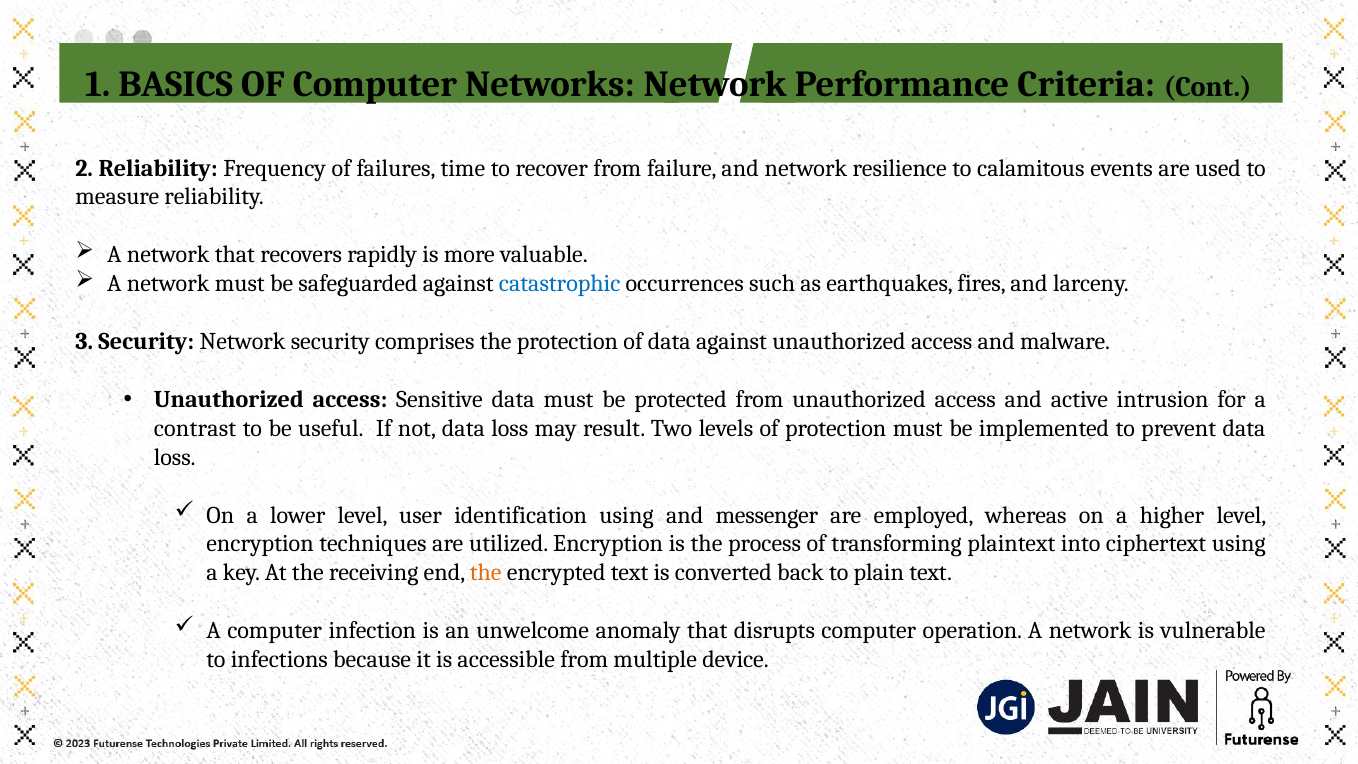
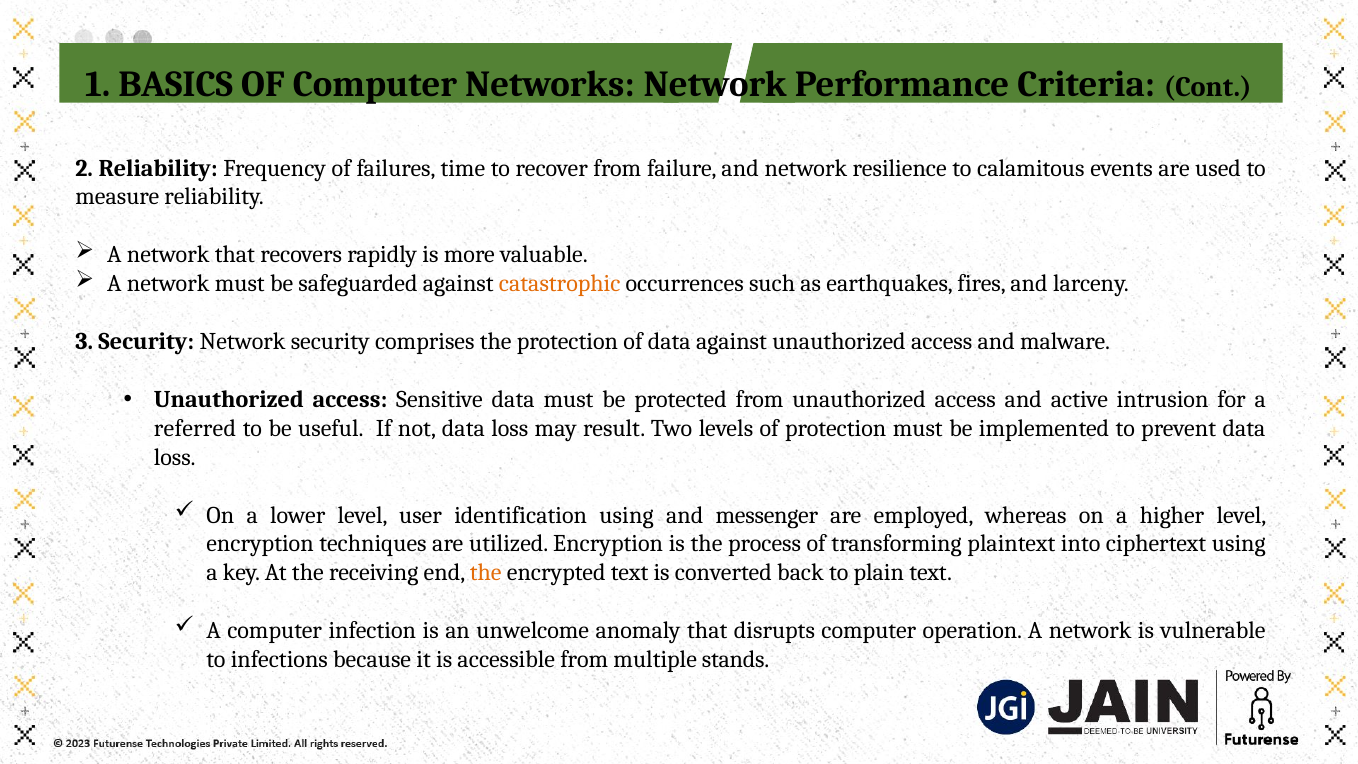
catastrophic colour: blue -> orange (560, 284)
contrast: contrast -> referred (195, 428)
device: device -> stands (736, 660)
